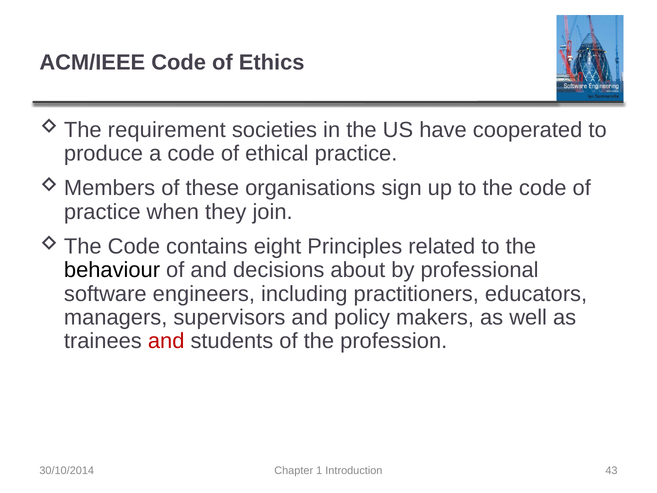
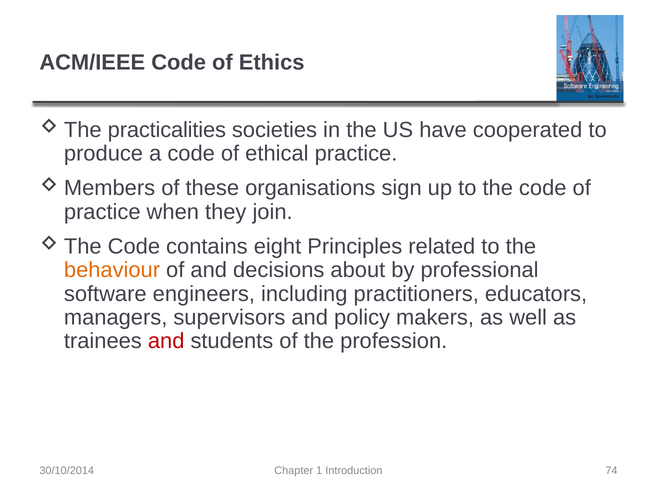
requirement: requirement -> practicalities (167, 130)
behaviour colour: black -> orange (112, 270)
43: 43 -> 74 (611, 471)
